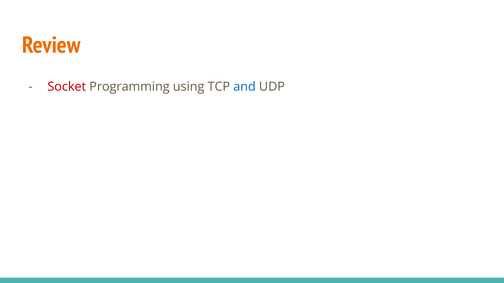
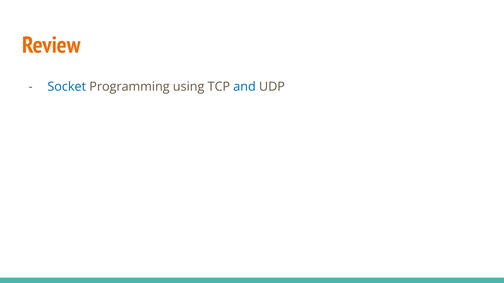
Socket colour: red -> blue (67, 87)
